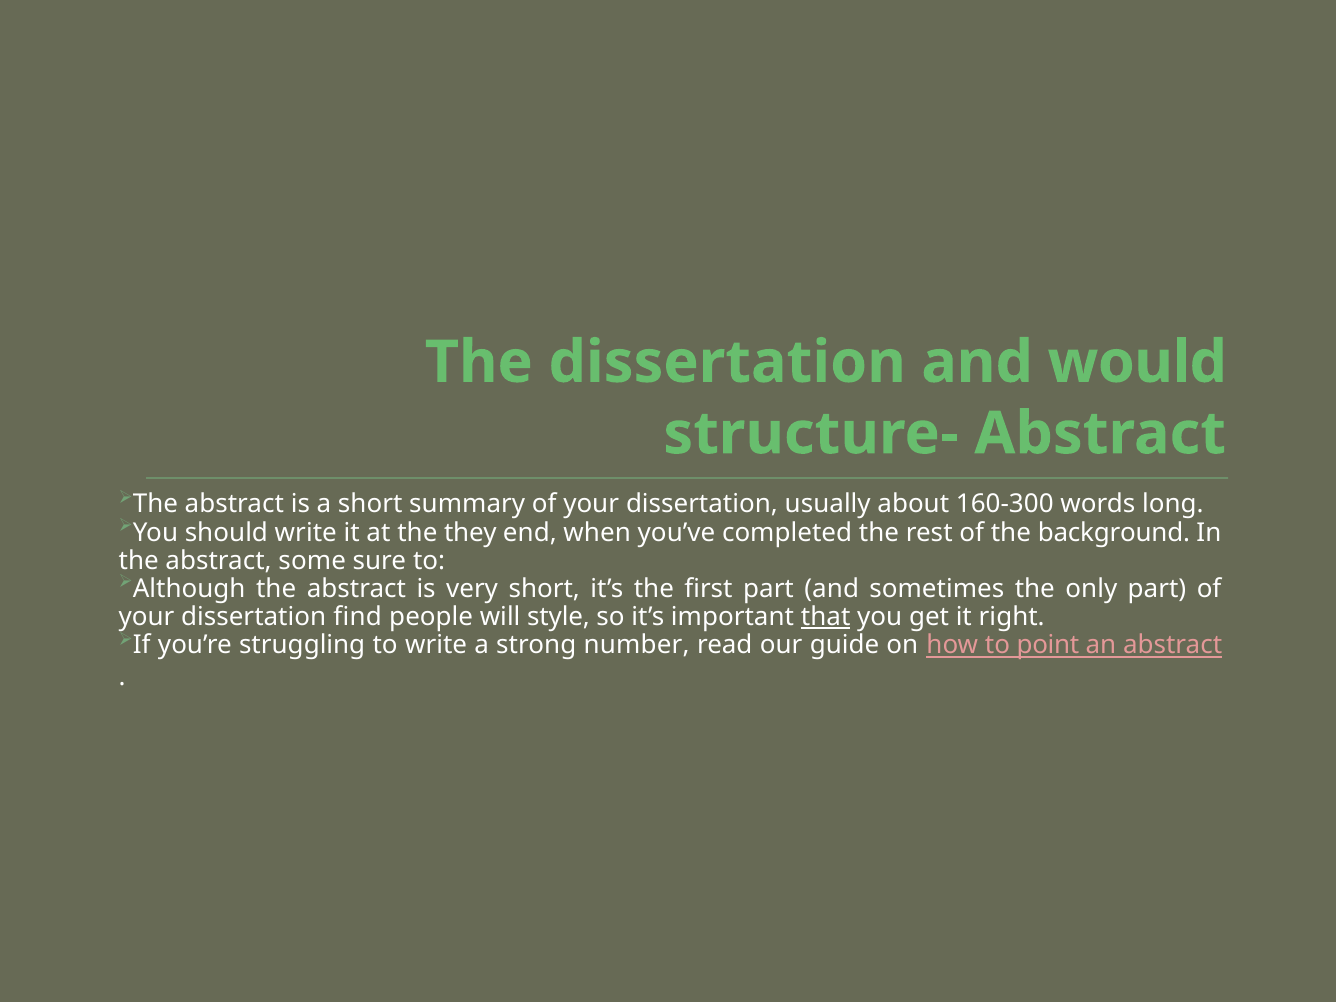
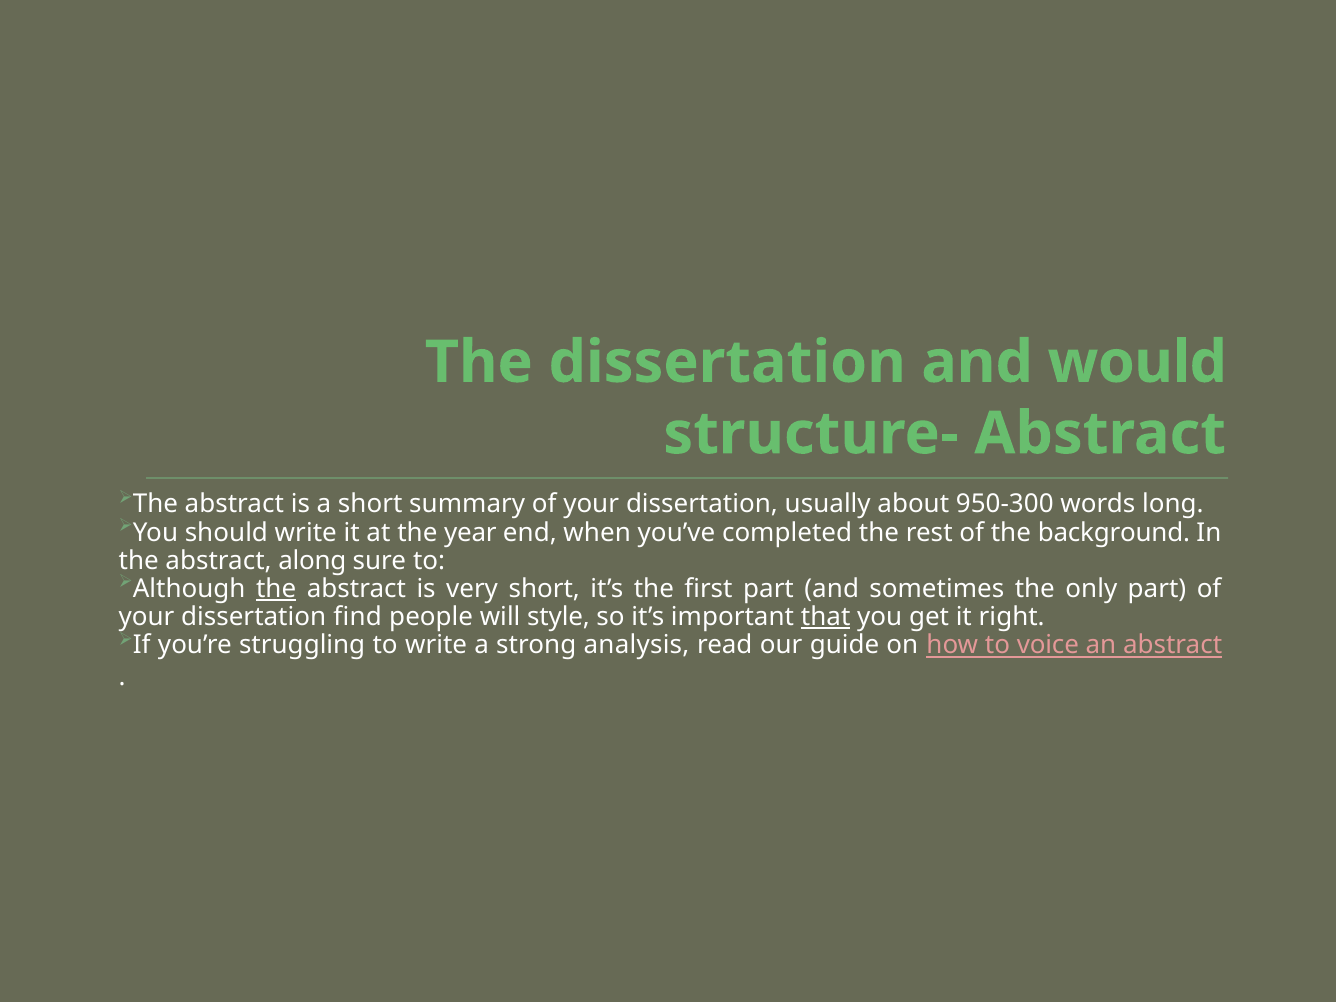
160-300: 160-300 -> 950-300 (1005, 504)
they: they -> year (470, 532)
some: some -> along (312, 561)
the underline: none -> present (276, 589)
number: number -> analysis (637, 645)
point: point -> voice (1048, 645)
